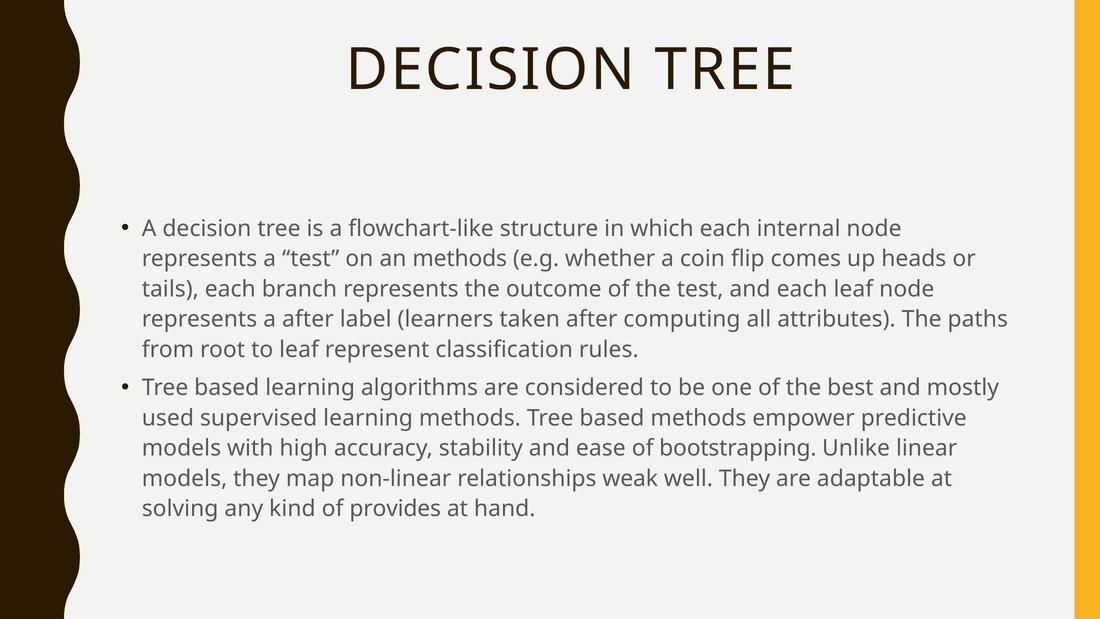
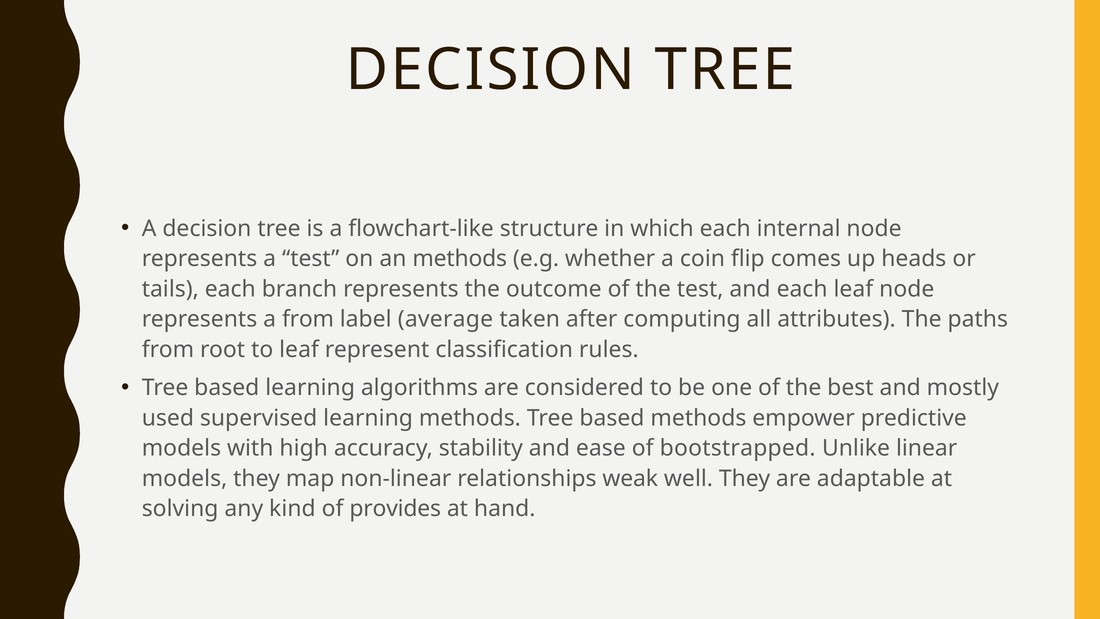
a after: after -> from (308, 319)
learners: learners -> average (445, 319)
bootstrapping: bootstrapping -> bootstrapped (738, 448)
